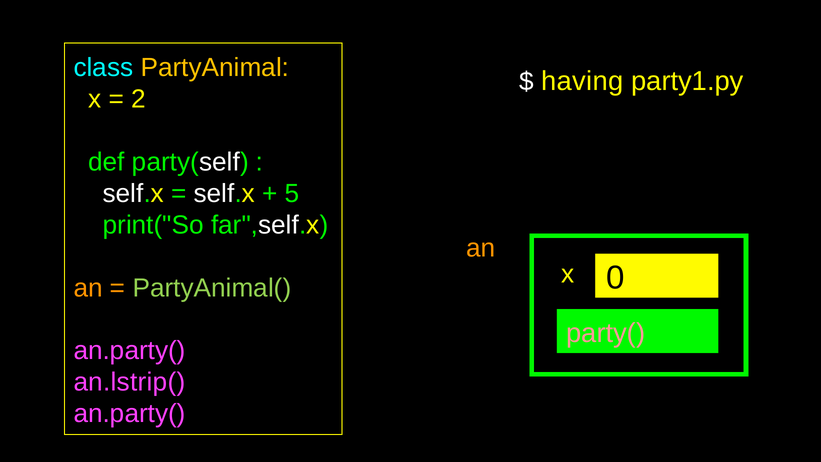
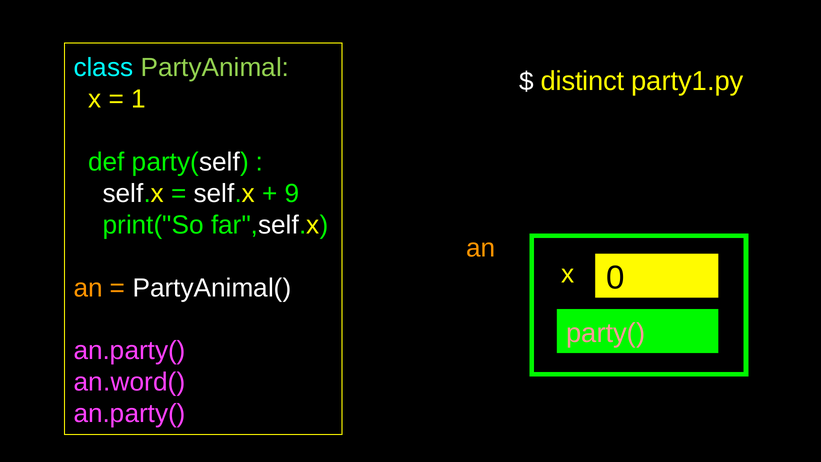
PartyAnimal colour: yellow -> light green (215, 68)
having: having -> distinct (583, 81)
2: 2 -> 1 (138, 99)
5: 5 -> 9 (292, 193)
PartyAnimal( colour: light green -> white (212, 288)
an.lstrip(: an.lstrip( -> an.word( (130, 382)
